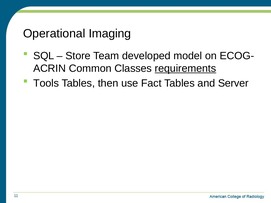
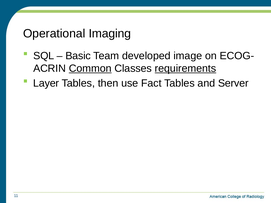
Store: Store -> Basic (78, 56)
model: model -> image (188, 56)
Common underline: none -> present (90, 68)
Tools: Tools -> Layer (46, 83)
